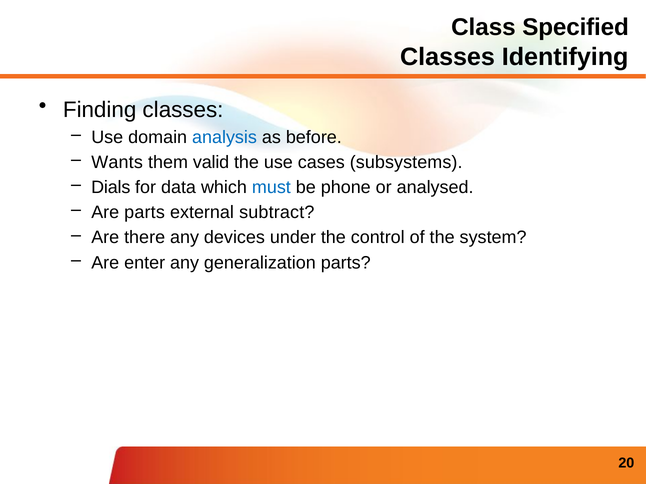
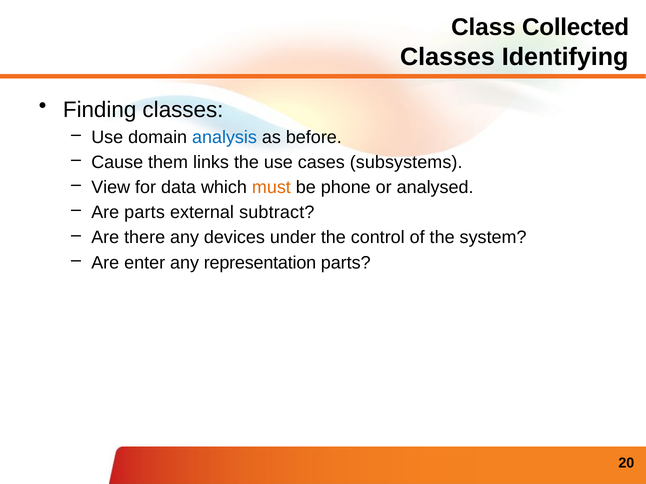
Specified: Specified -> Collected (576, 27)
Wants: Wants -> Cause (117, 162)
valid: valid -> links (211, 162)
Dials: Dials -> View (111, 188)
must colour: blue -> orange (271, 188)
generalization: generalization -> representation (260, 263)
